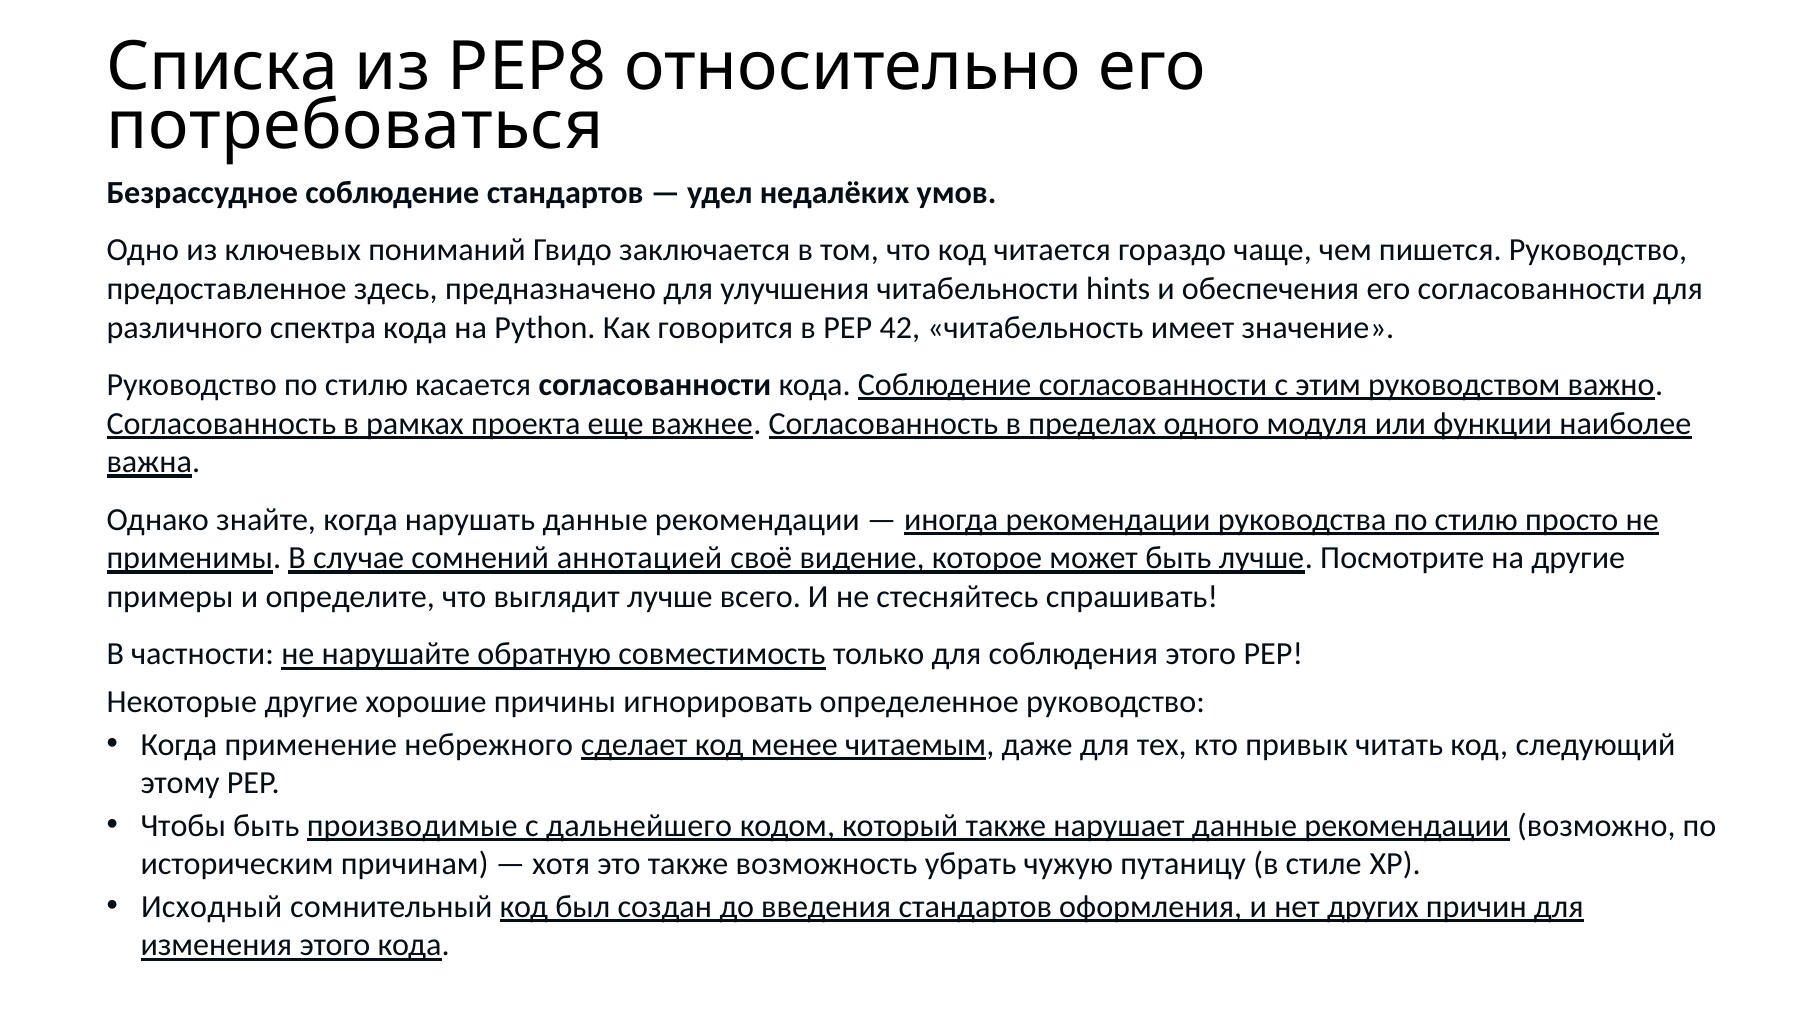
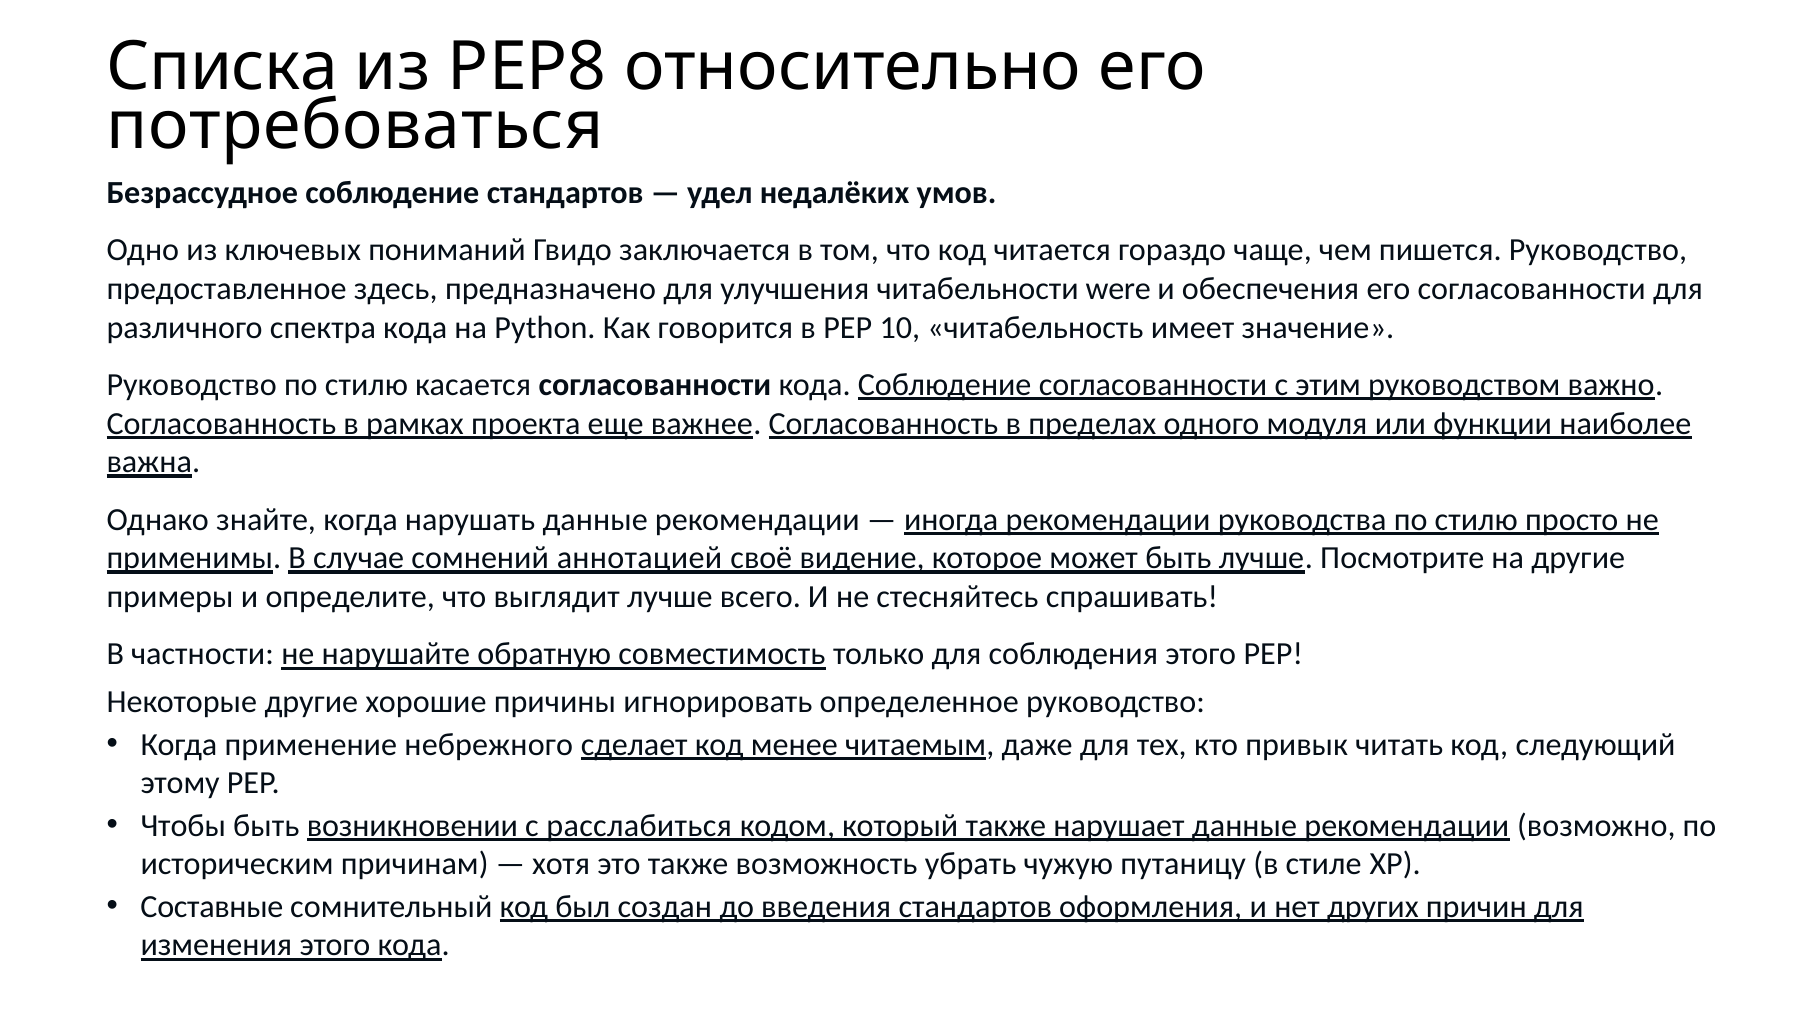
hints: hints -> were (1118, 289)
42: 42 -> 10 (900, 327)
производимые: производимые -> возникновении (412, 825)
дальнейшего: дальнейшего -> расслабиться (639, 825)
Исходный: Исходный -> Составные (212, 906)
